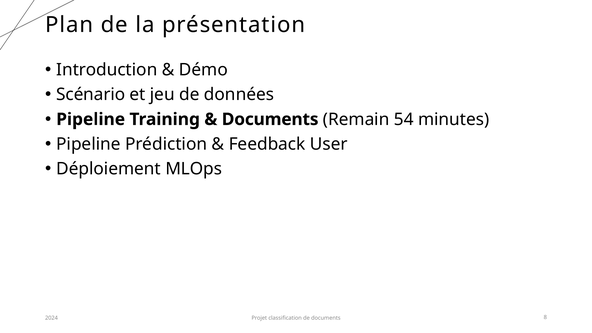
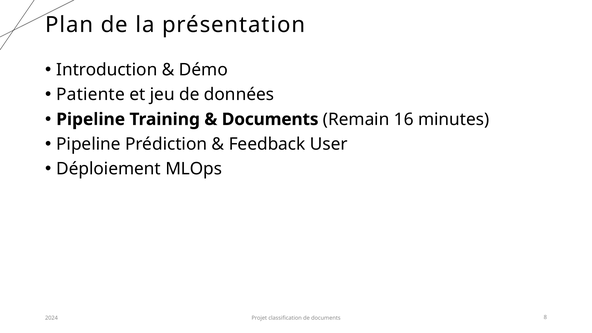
Scénario: Scénario -> Patiente (91, 94)
54: 54 -> 16 (404, 119)
